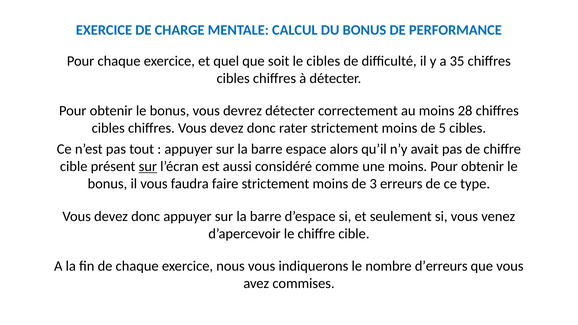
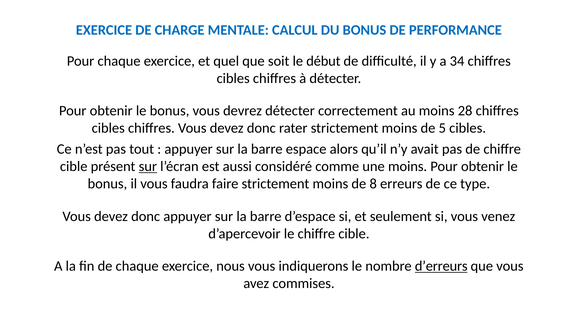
le cibles: cibles -> début (323, 61)
35: 35 -> 34 (457, 61)
3: 3 -> 8 (373, 184)
d’erreurs underline: none -> present (441, 266)
